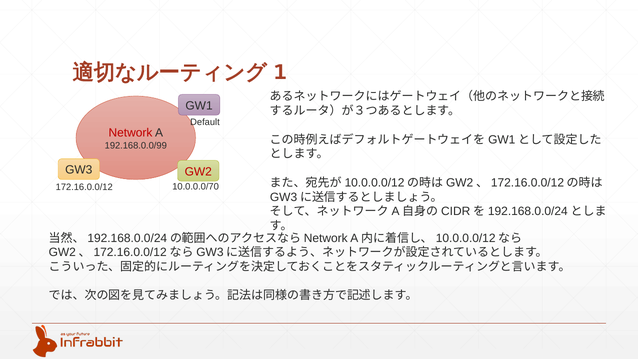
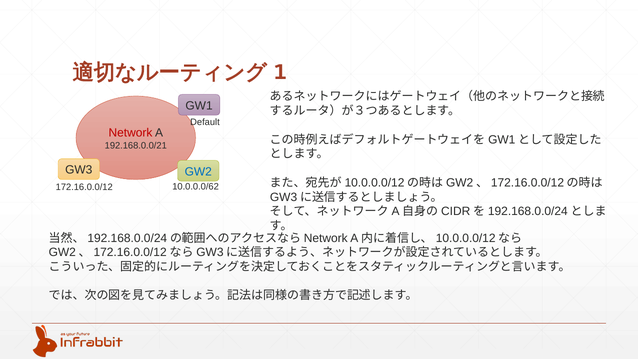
192.168.0.0/99: 192.168.0.0/99 -> 192.168.0.0/21 (136, 146)
GW2 colour: red -> blue (198, 171)
10.0.0.0/70: 10.0.0.0/70 -> 10.0.0.0/62 (196, 186)
